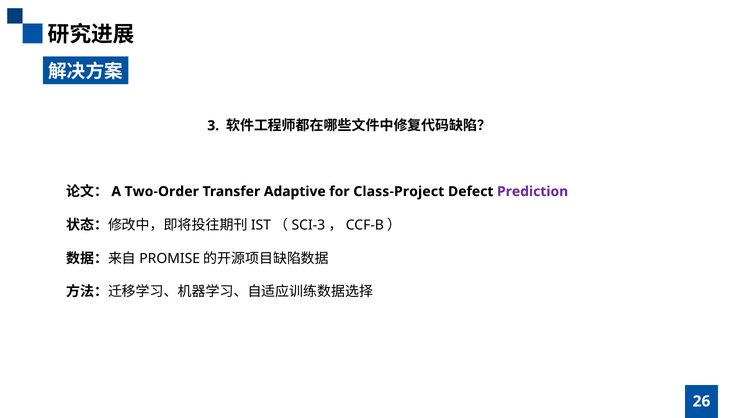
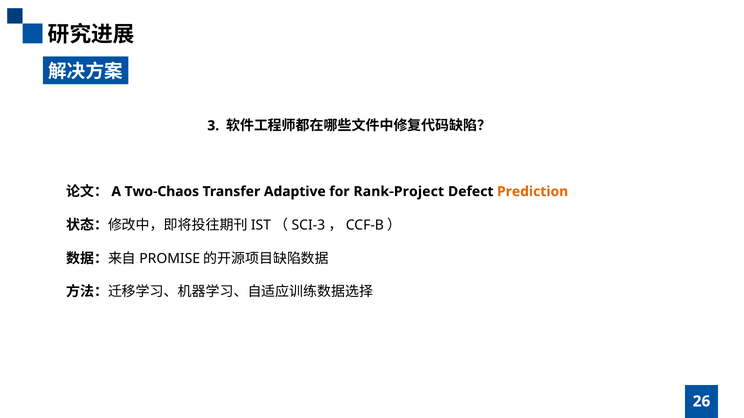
Two-Order: Two-Order -> Two-Chaos (162, 192)
Class-Project: Class-Project -> Rank-Project (399, 192)
Prediction colour: purple -> orange (533, 192)
